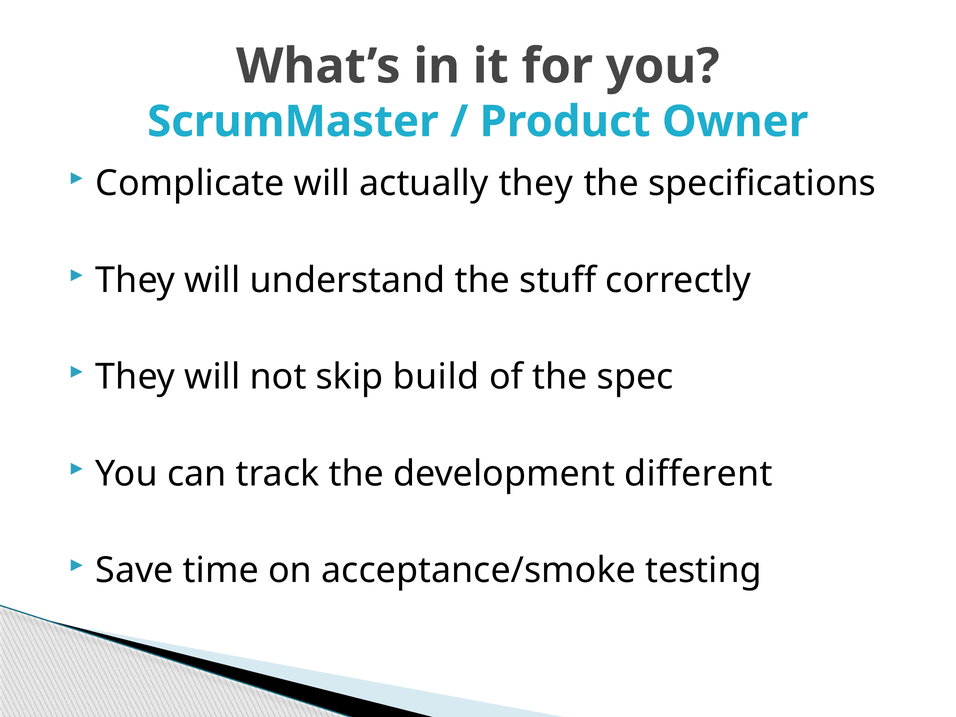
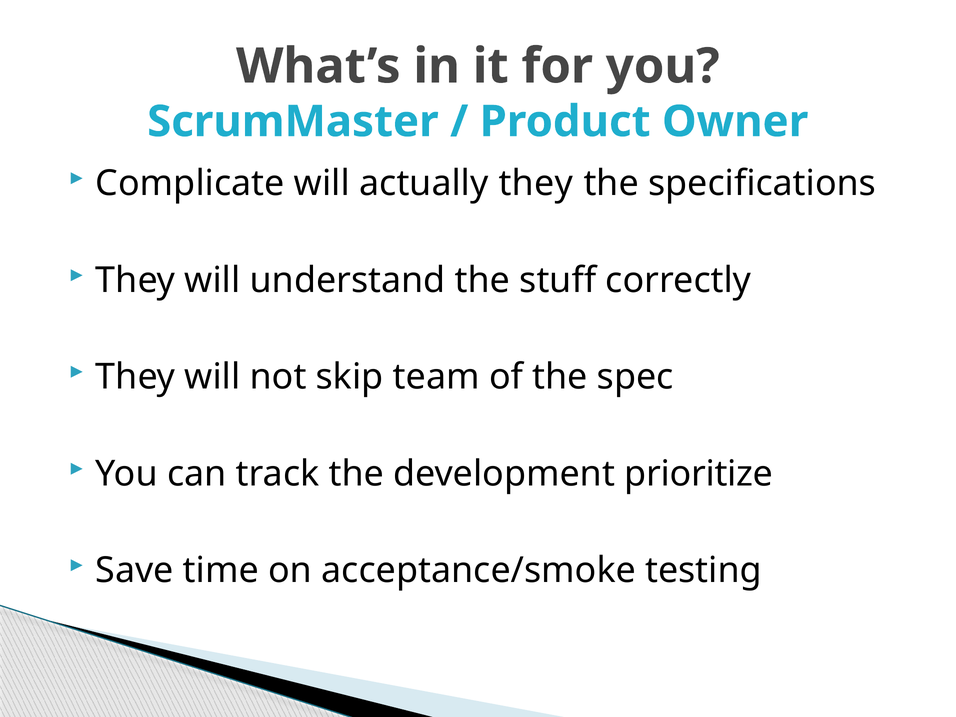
build: build -> team (436, 377)
different: different -> prioritize (699, 474)
